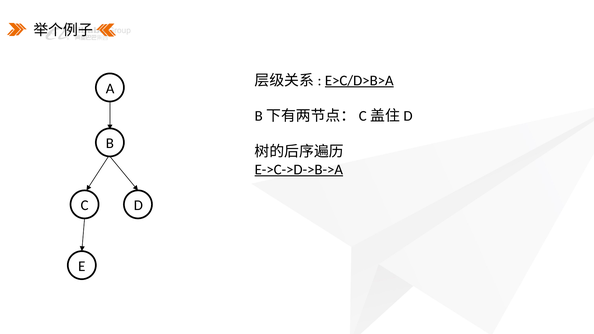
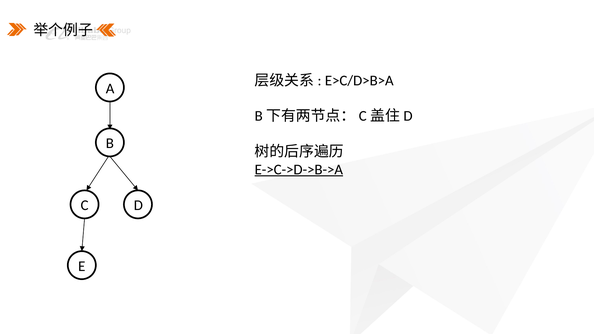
E>C/D>B>A underline: present -> none (359, 80)
